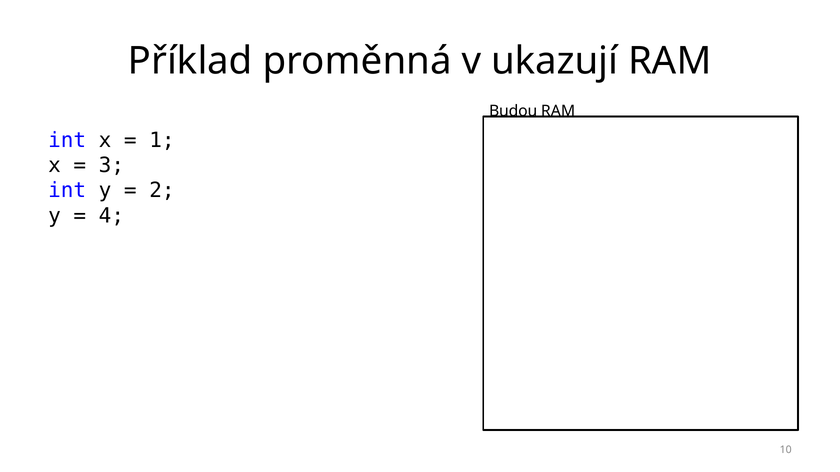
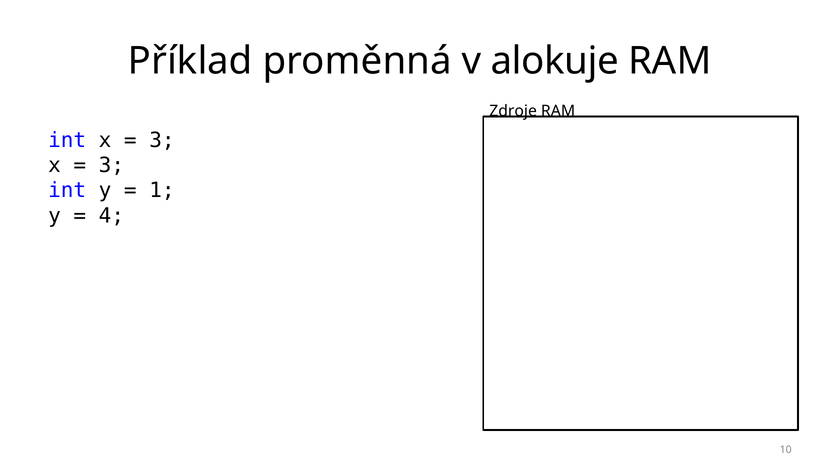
ukazují: ukazují -> alokuje (555, 61)
Budou: Budou -> Zdroje (513, 111)
1: 1 -> 3 (162, 140)
2: 2 -> 1 (162, 191)
